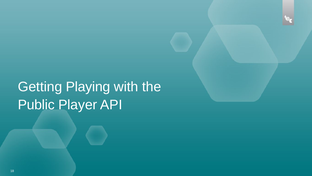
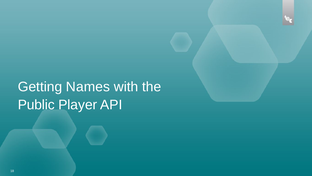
Playing: Playing -> Names (88, 87)
